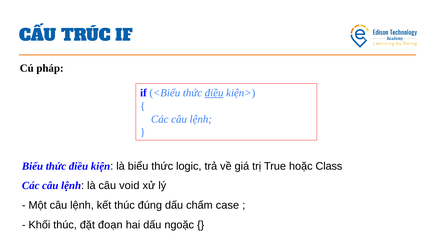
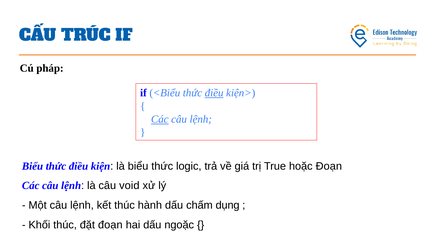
Các underline: none -> present (160, 119)
hoặc Class: Class -> Đoạn (329, 166)
đúng: đúng -> hành (150, 205)
case: case -> dụng (228, 205)
